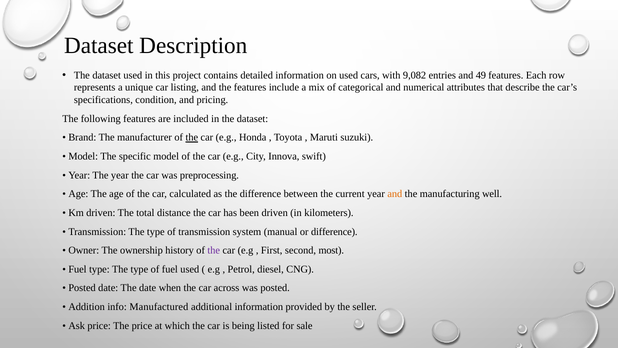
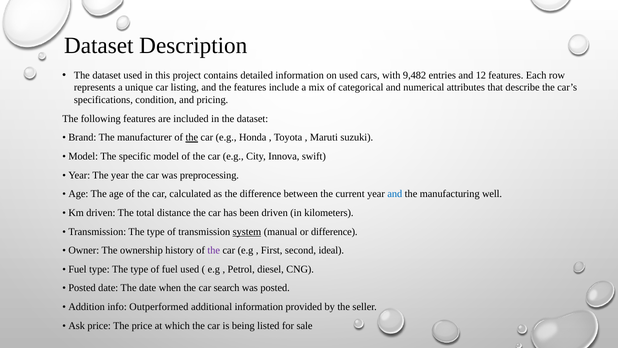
9,082: 9,082 -> 9,482 (415, 75)
49: 49 -> 12 (481, 75)
and colour: orange -> blue (395, 194)
system underline: none -> present (247, 231)
most: most -> ideal (331, 250)
across: across -> search (227, 288)
Manufactured: Manufactured -> Outperformed (159, 307)
